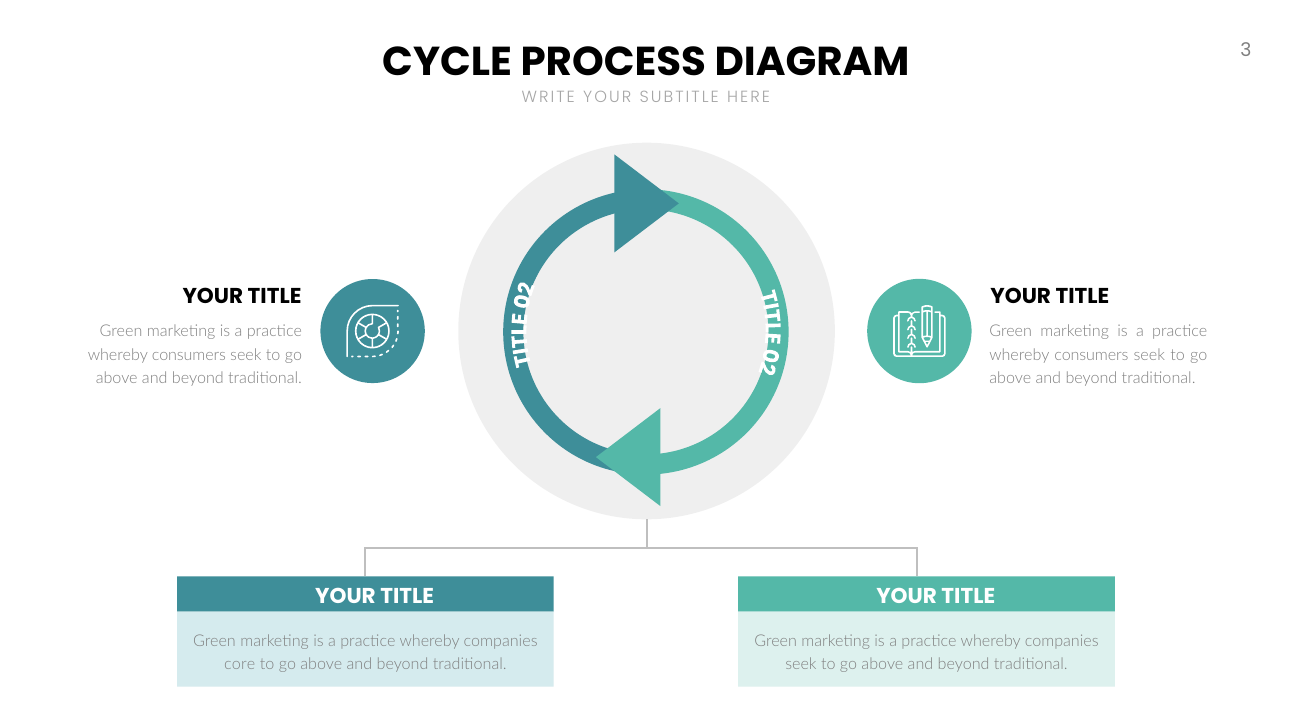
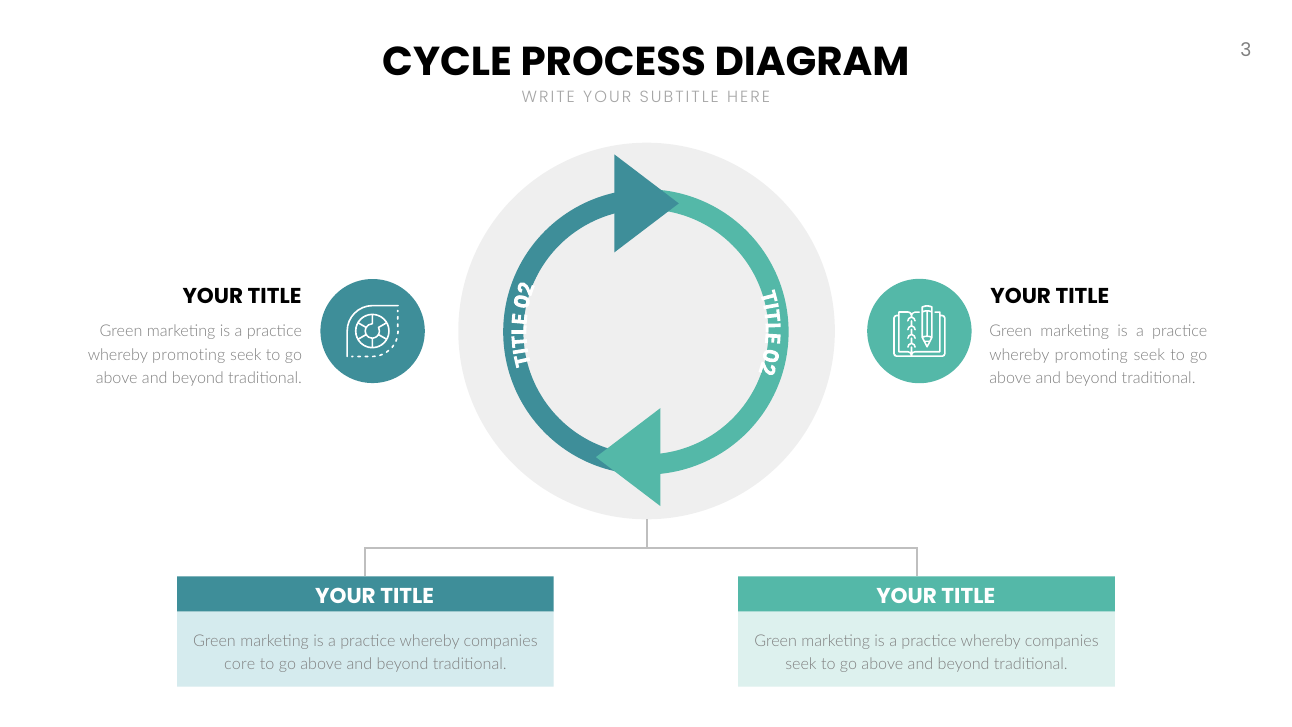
consumers: consumers -> promoting (189, 355)
consumers: consumers -> promoting (1091, 355)
